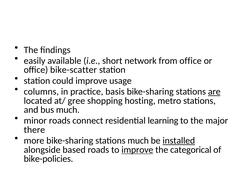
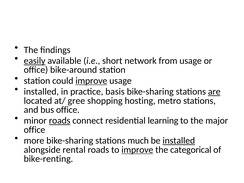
easily underline: none -> present (35, 61)
from office: office -> usage (191, 61)
bike-scatter: bike-scatter -> bike-around (74, 70)
improve underline: none -> present (91, 81)
columns: columns -> installed (41, 92)
bus much: much -> office (68, 110)
roads underline: none -> present (60, 121)
there: there -> office (34, 130)
based: based -> rental (74, 150)
bike-policies: bike-policies -> bike-renting (48, 159)
